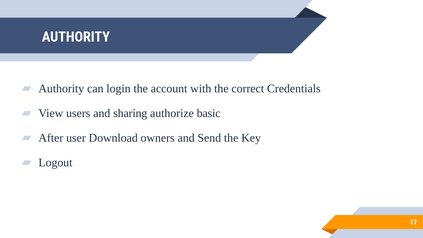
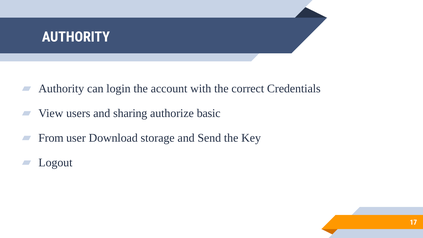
After: After -> From (51, 138)
owners: owners -> storage (158, 138)
